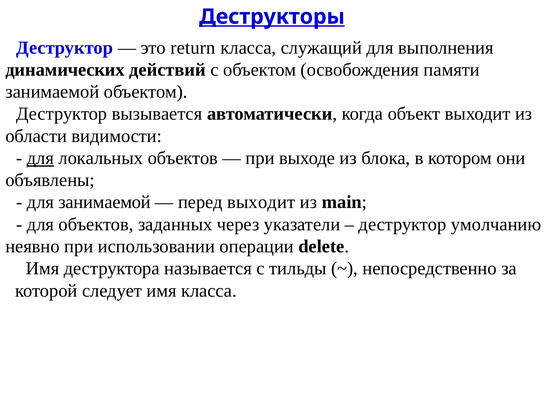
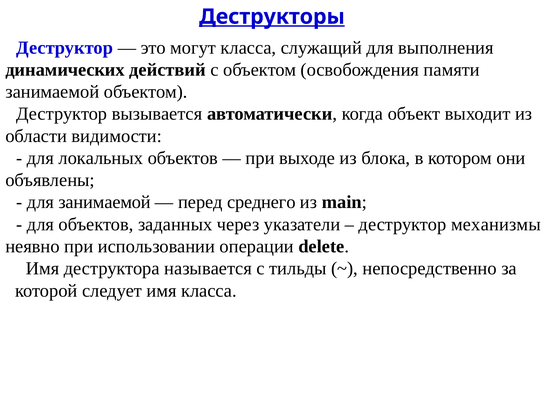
return: return -> могут (193, 48)
для underline: present -> none (40, 158)
перед выходит: выходит -> среднего (261, 203)
умолчанию: умолчанию -> механизмы (496, 225)
